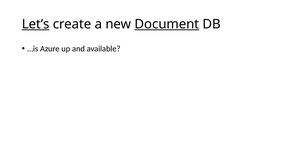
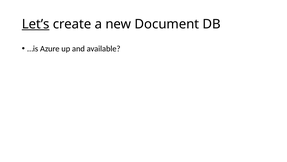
Document underline: present -> none (167, 24)
